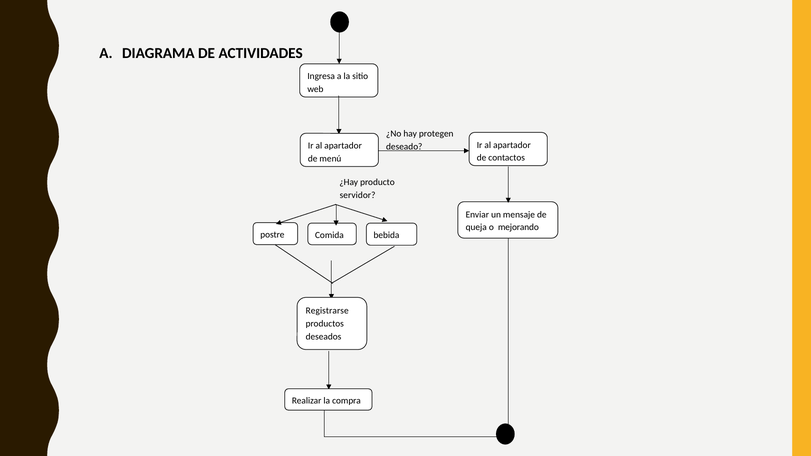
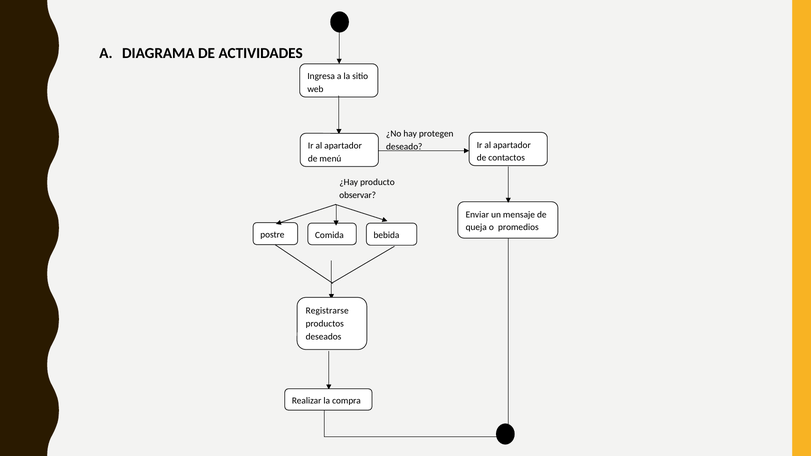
servidor: servidor -> observar (358, 195)
mejorando: mejorando -> promedios (518, 227)
